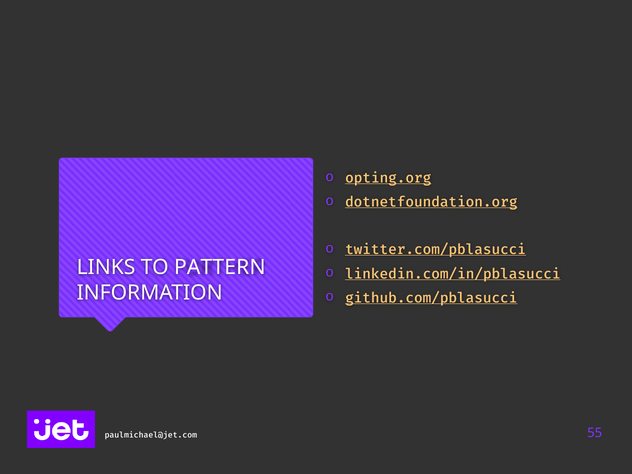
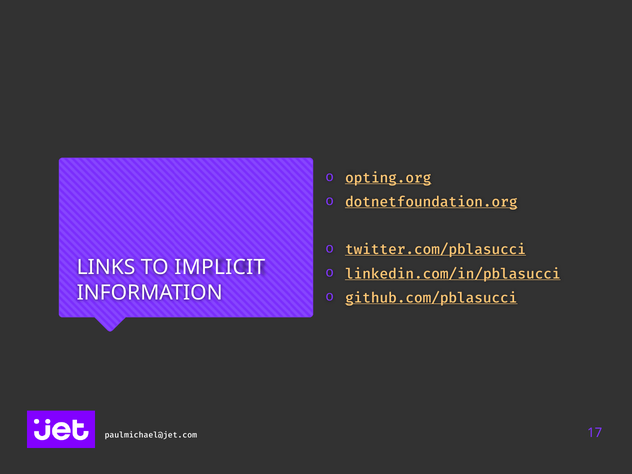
PATTERN: PATTERN -> IMPLICIT (220, 268)
55: 55 -> 17 (595, 433)
